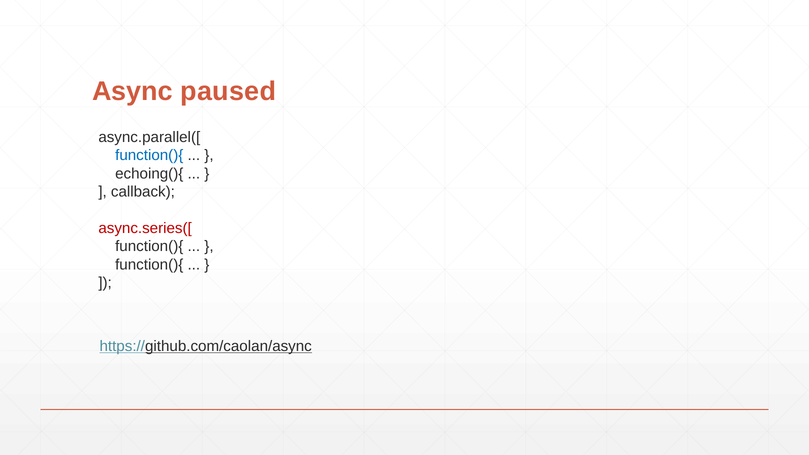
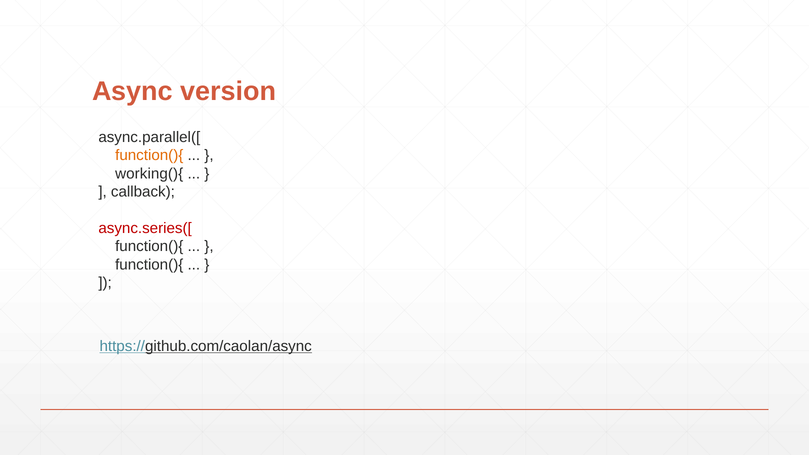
paused: paused -> version (228, 91)
function(){ colour: blue -> orange (149, 155)
echoing(){: echoing(){ -> working(){ (149, 174)
